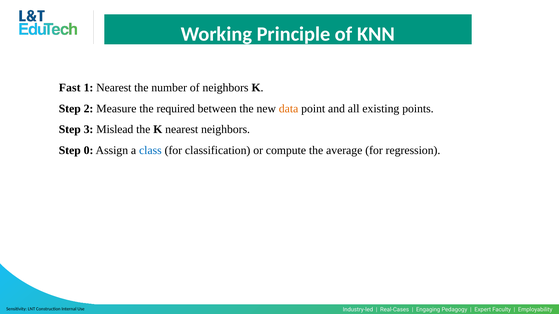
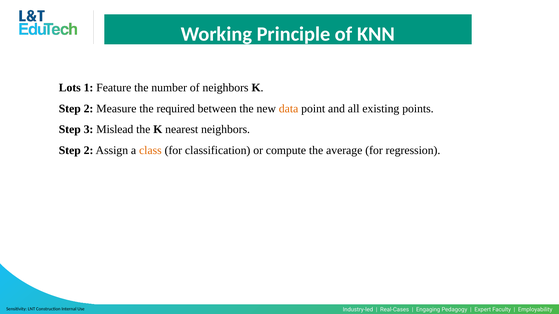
Fast: Fast -> Lots (70, 88)
1 Nearest: Nearest -> Feature (114, 88)
0: 0 -> 2 (89, 151)
class colour: blue -> orange (150, 151)
